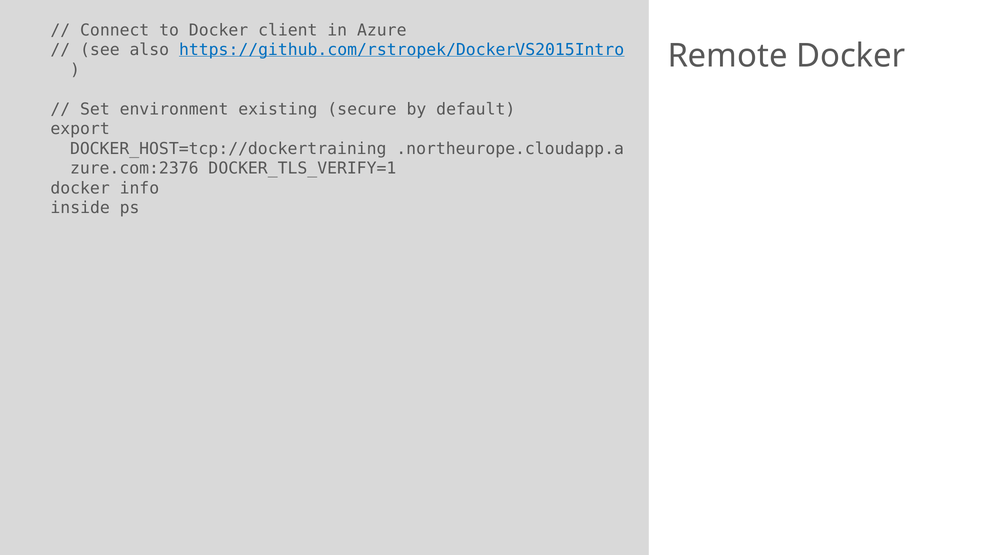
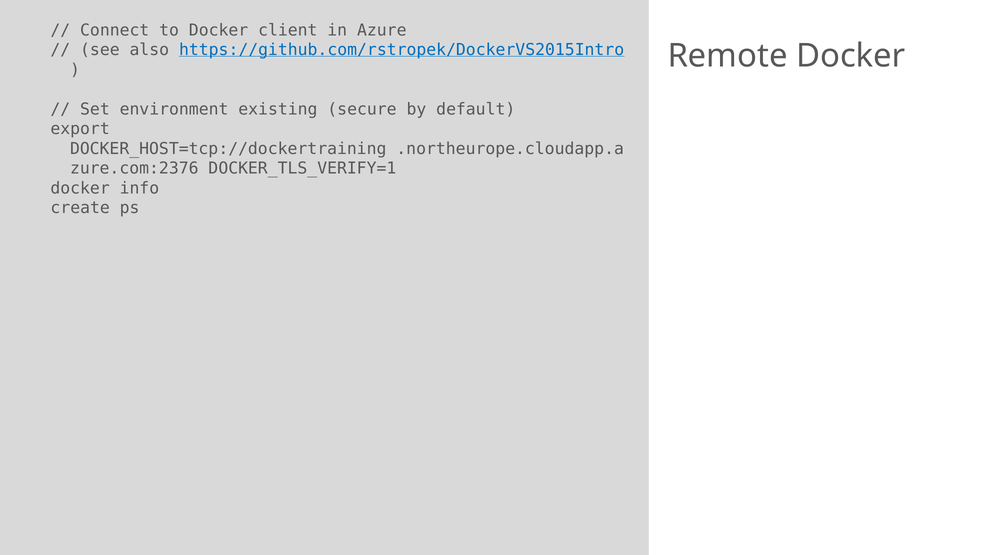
inside: inside -> create (80, 208)
